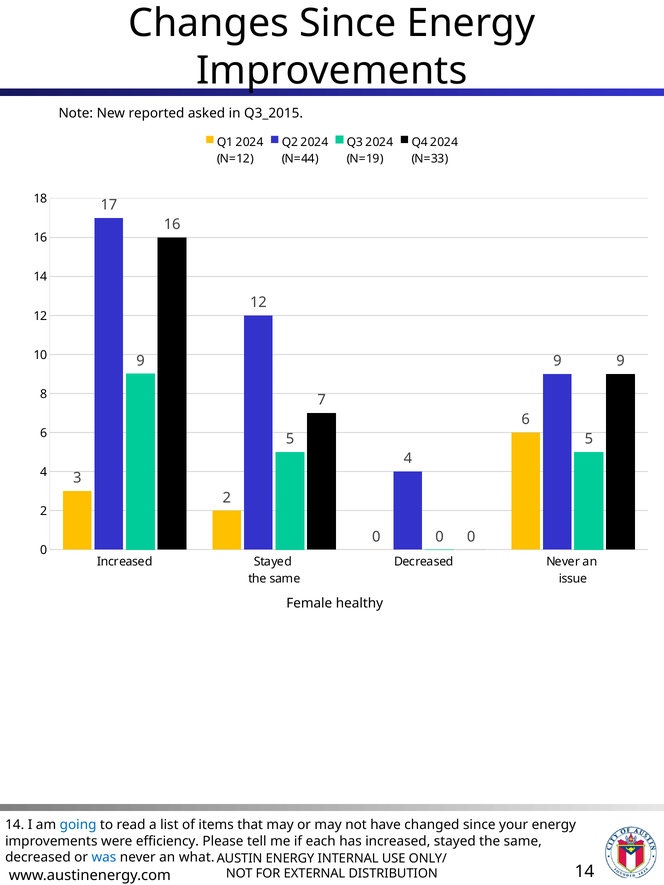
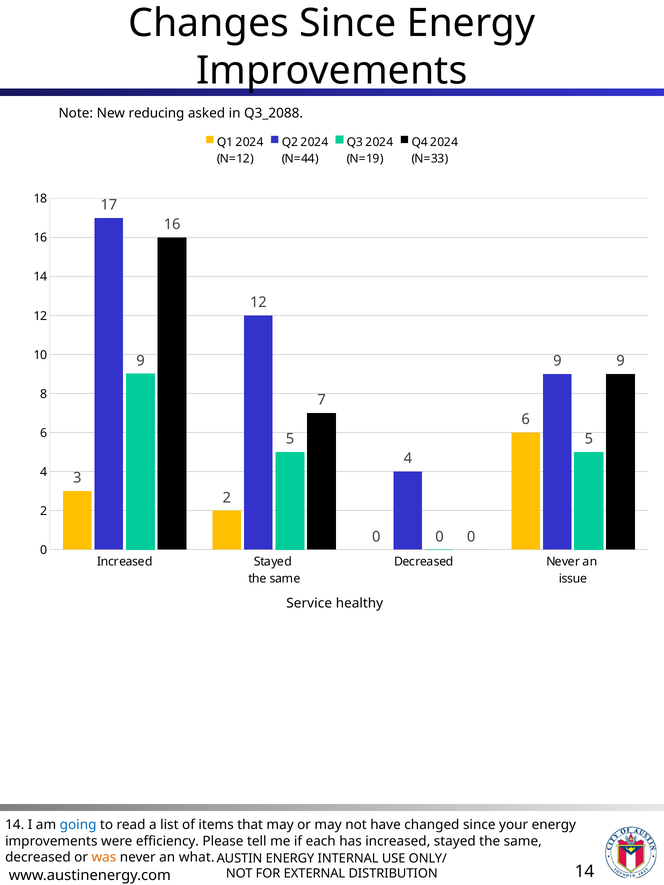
reported: reported -> reducing (156, 113)
Q3_2015: Q3_2015 -> Q3_2088 (274, 113)
Female: Female -> Service (309, 604)
was colour: blue -> orange (104, 858)
